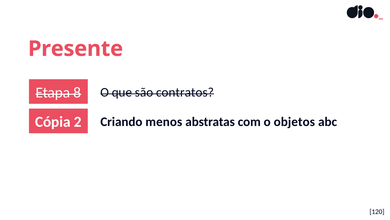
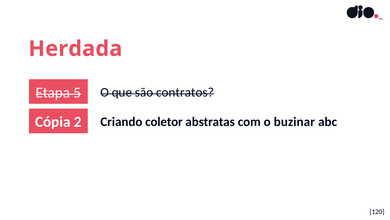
Presente: Presente -> Herdada (75, 49)
8: 8 -> 5 (77, 92)
menos: menos -> coletor (164, 121)
objetos: objetos -> buzinar (294, 121)
